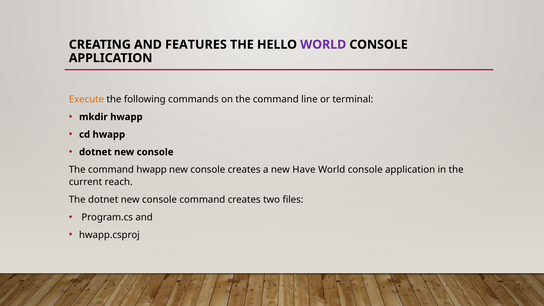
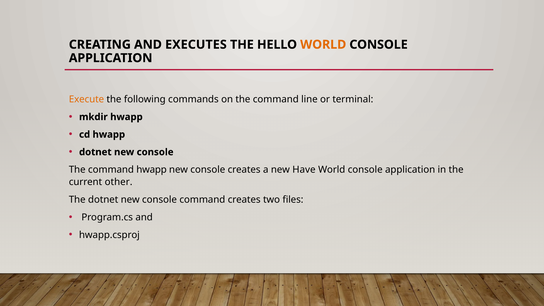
FEATURES: FEATURES -> EXECUTES (196, 45)
WORLD colour: purple -> orange (323, 45)
reach: reach -> other (119, 182)
